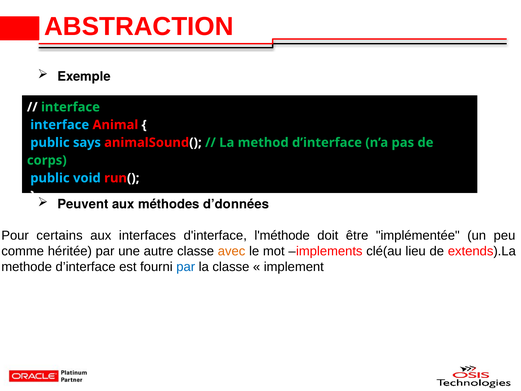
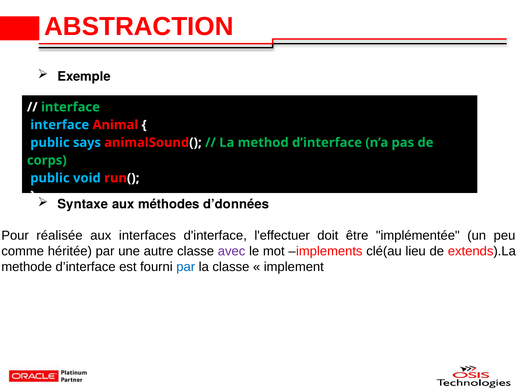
Peuvent: Peuvent -> Syntaxe (83, 204)
certains: certains -> réalisée (60, 236)
l'méthode: l'méthode -> l'effectuer (282, 236)
avec colour: orange -> purple (232, 251)
